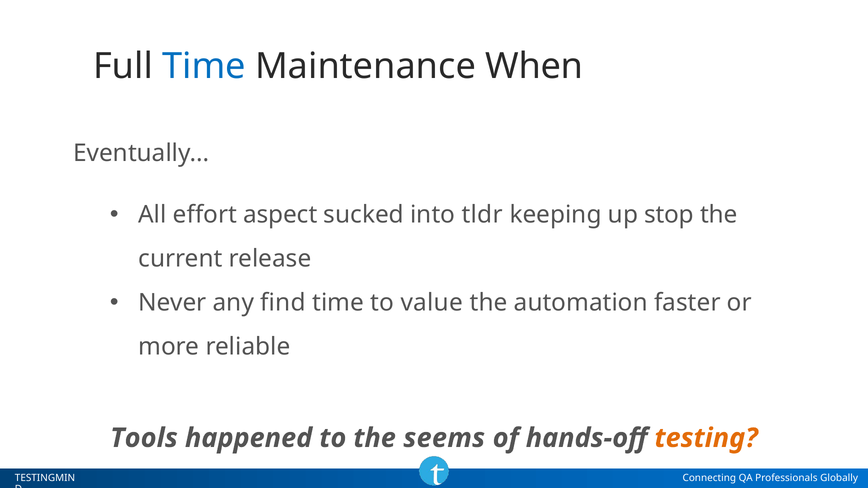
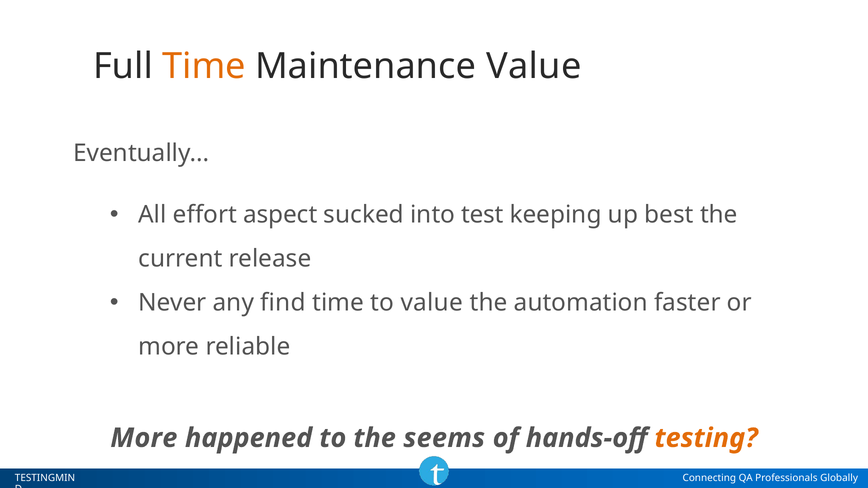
Time colour: blue -> orange (204, 67)
Maintenance When: When -> Value (534, 67)
tldr: tldr -> test (482, 215)
stop: stop -> best (669, 215)
Tools: Tools -> More (144, 438)
